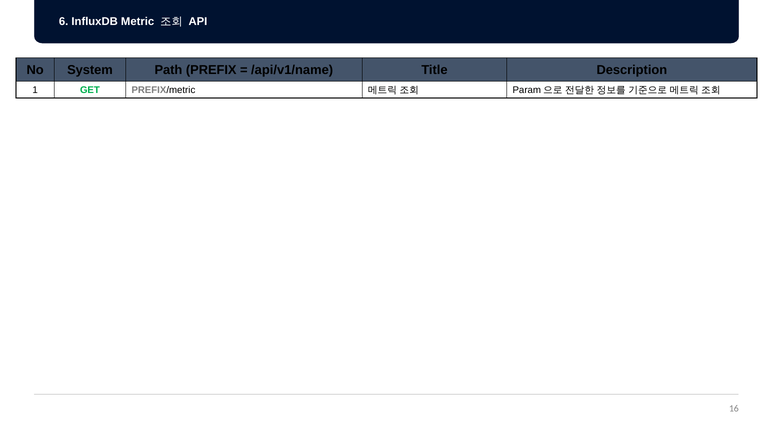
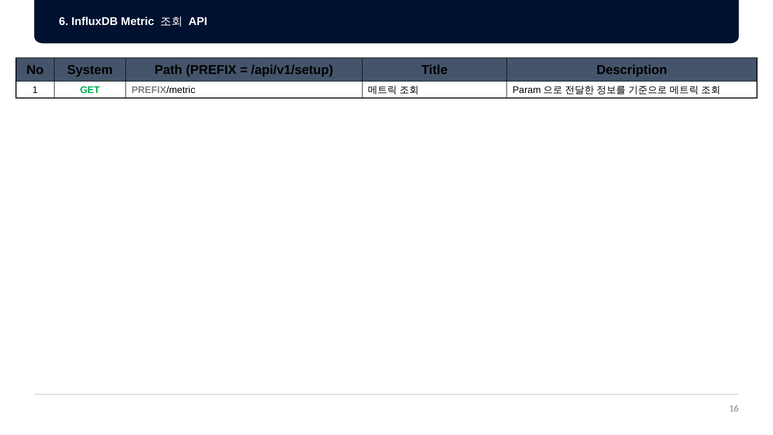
/api/v1/name: /api/v1/name -> /api/v1/setup (292, 70)
